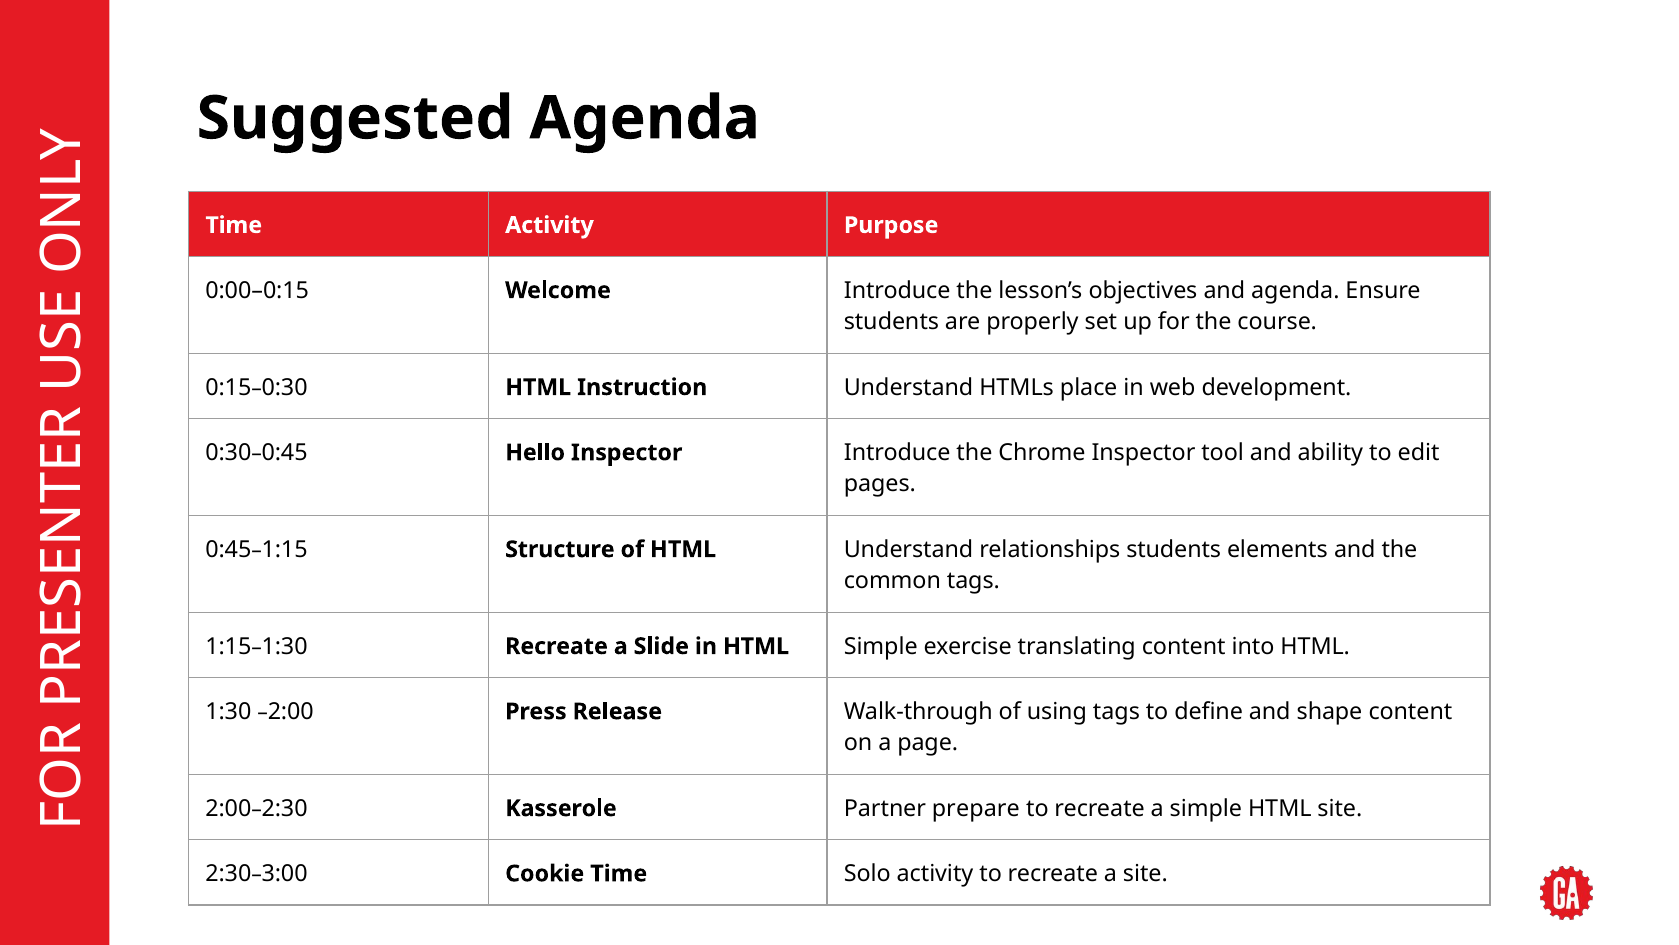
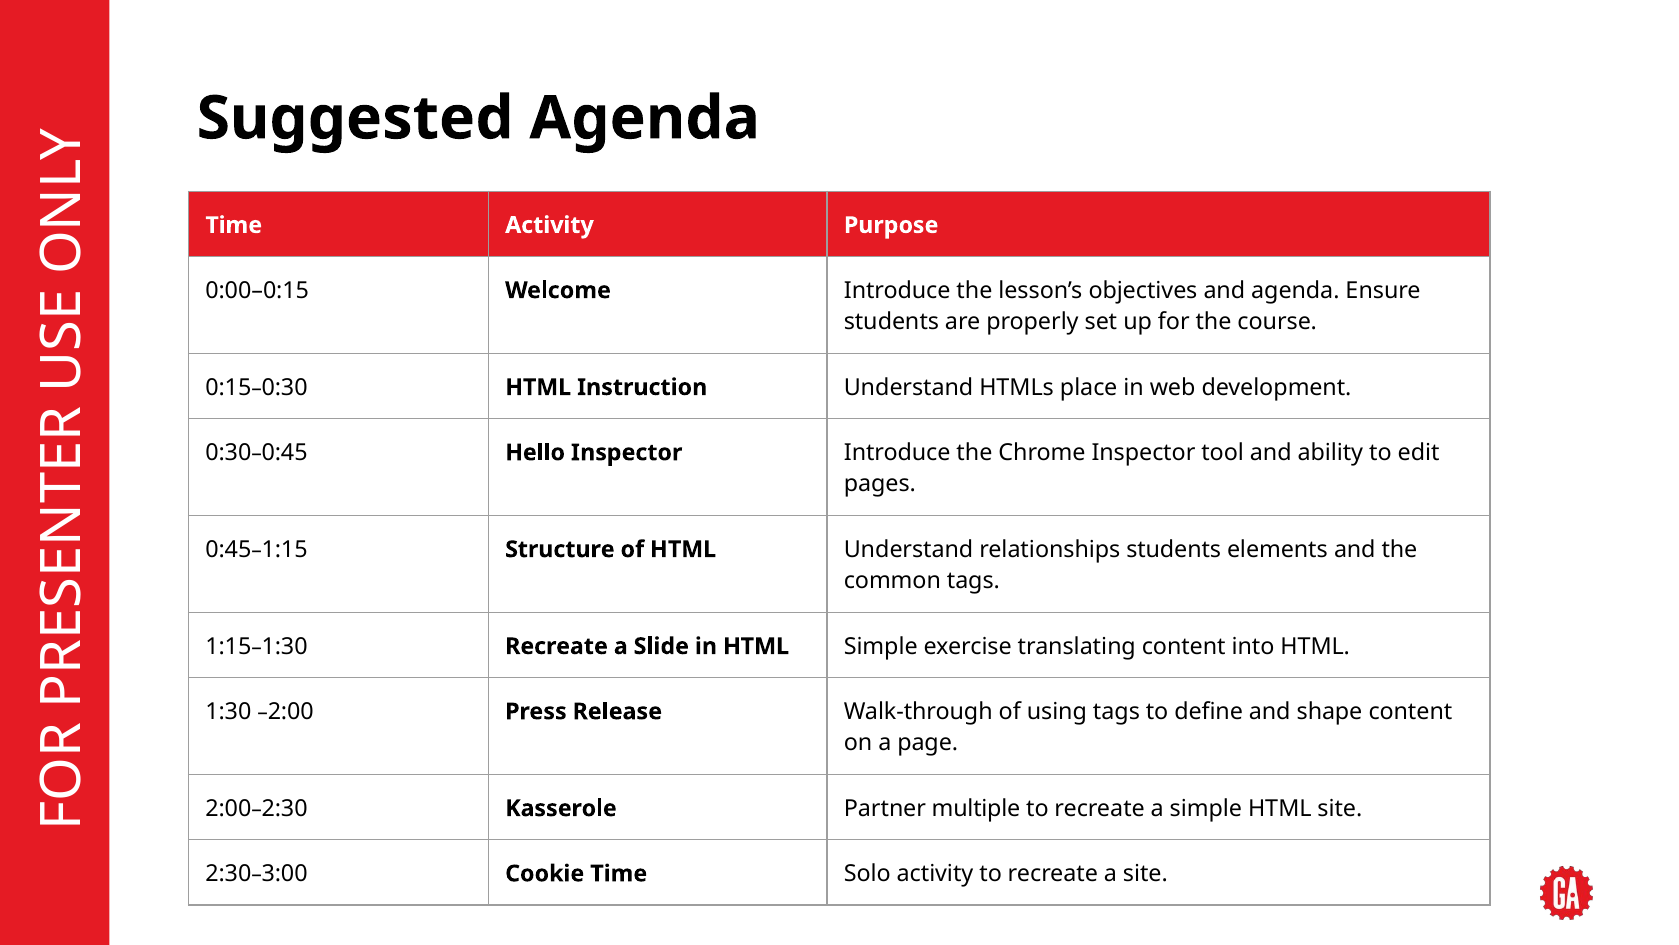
prepare: prepare -> multiple (976, 808)
